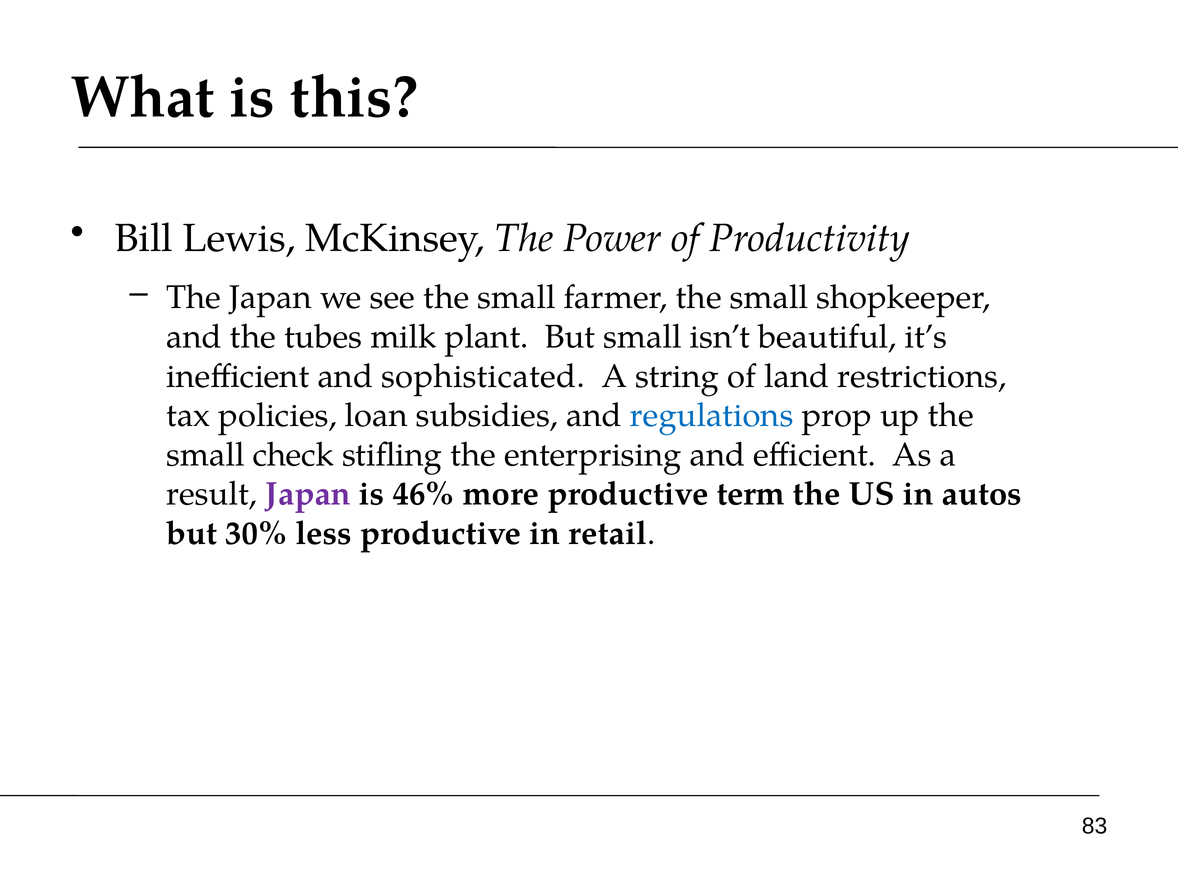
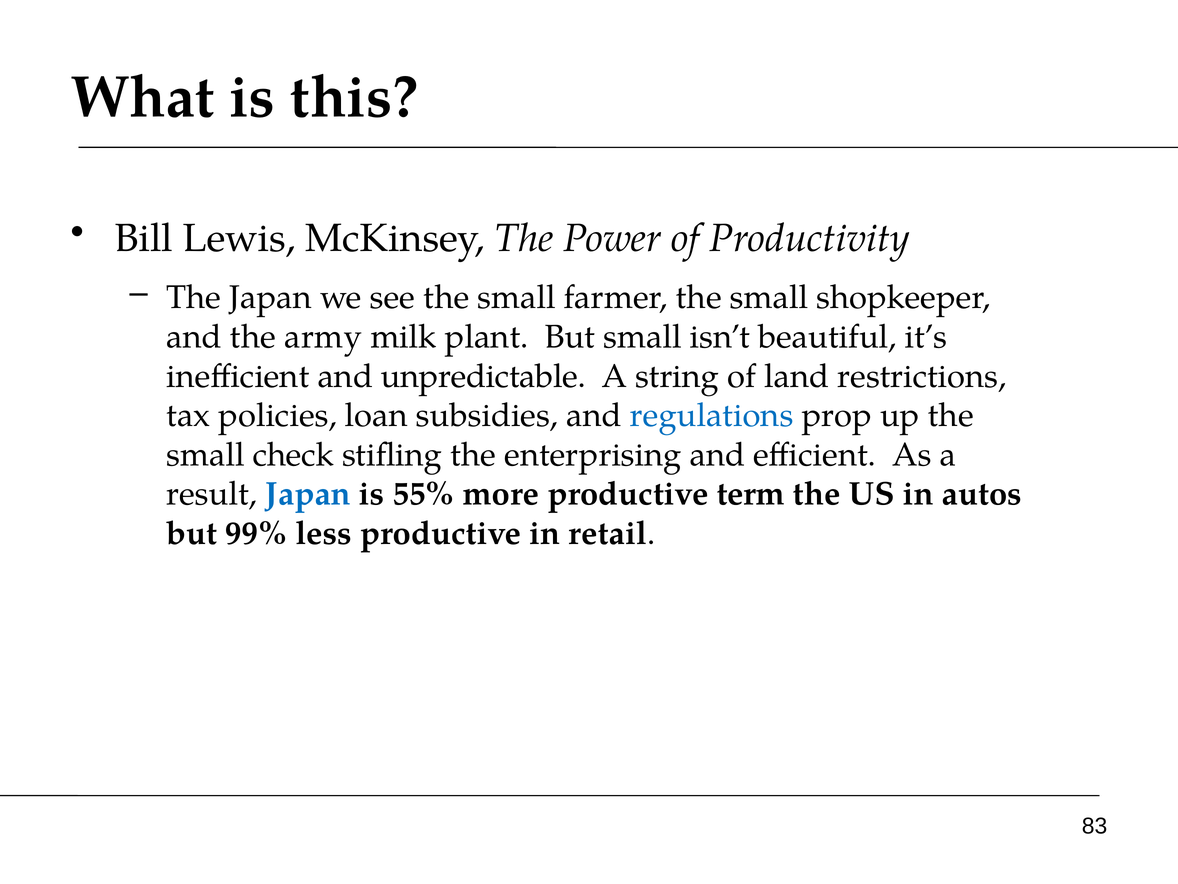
tubes: tubes -> army (323, 337)
sophisticated: sophisticated -> unpredictable (483, 376)
Japan colour: purple -> blue (308, 494)
46%: 46% -> 55% (424, 494)
30%: 30% -> 99% (256, 533)
